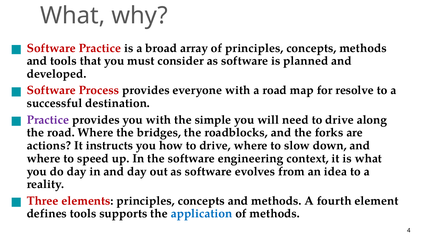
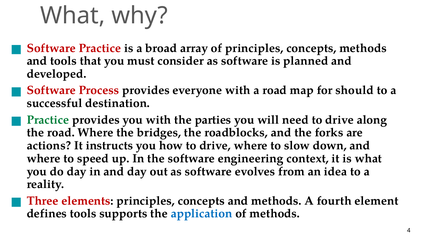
resolve: resolve -> should (355, 90)
Practice colour: purple -> green (48, 119)
simple: simple -> parties (213, 119)
